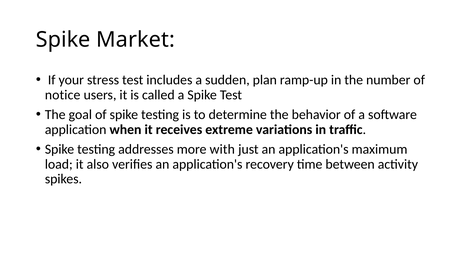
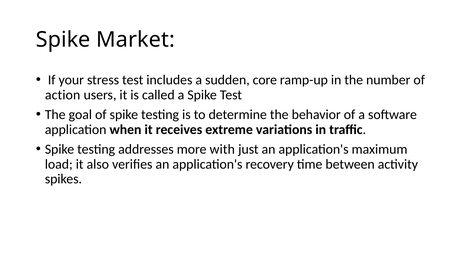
plan: plan -> core (265, 80)
notice: notice -> action (63, 95)
